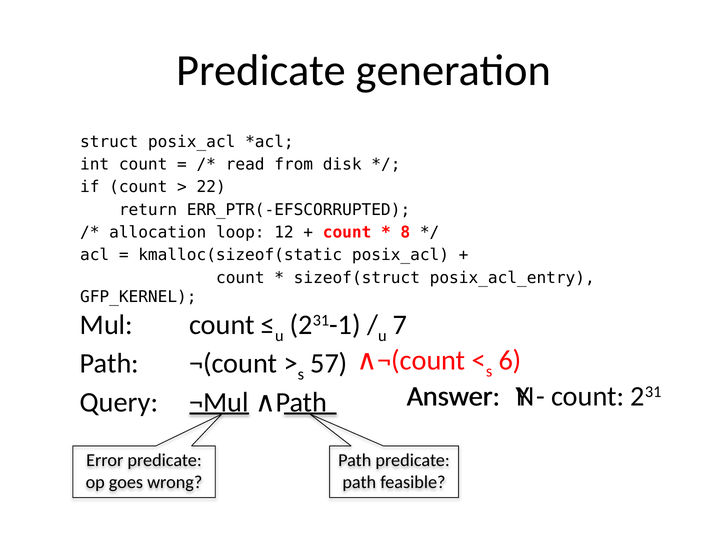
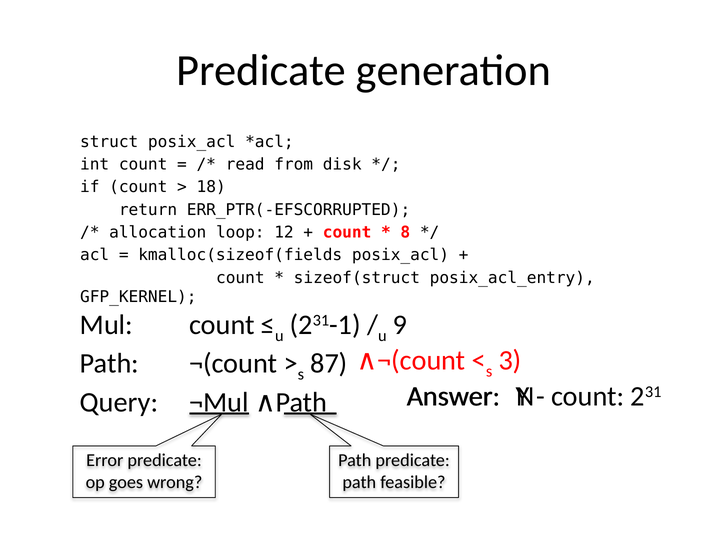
22: 22 -> 18 (211, 187)
kmalloc(sizeof(static: kmalloc(sizeof(static -> kmalloc(sizeof(fields (240, 255)
7: 7 -> 9 (400, 325)
6: 6 -> 3 (510, 360)
57: 57 -> 87 (329, 364)
